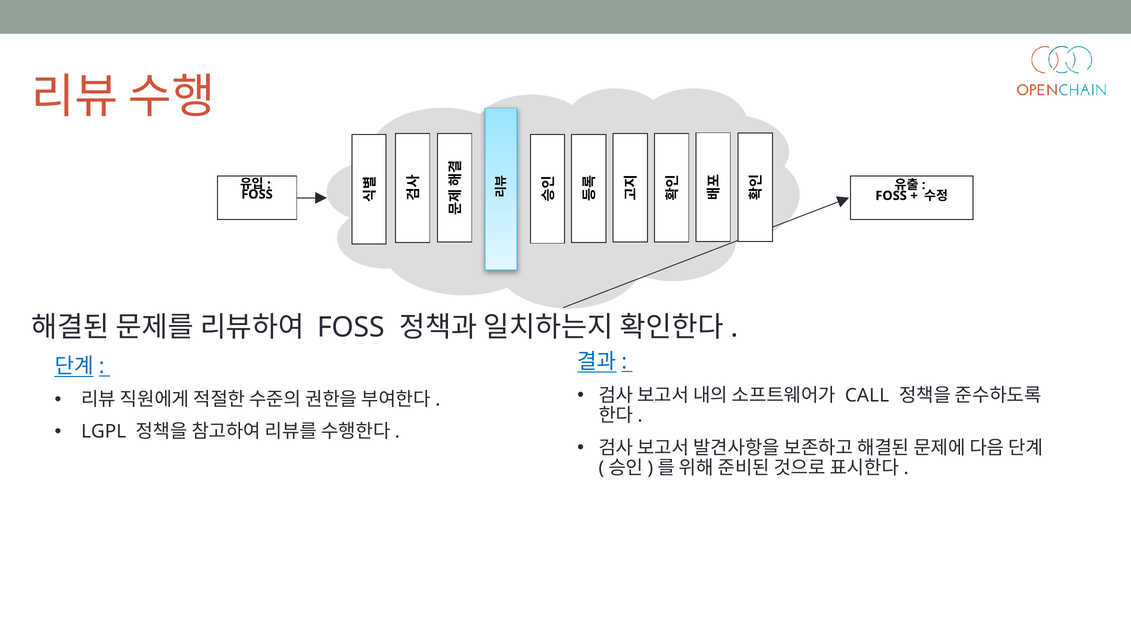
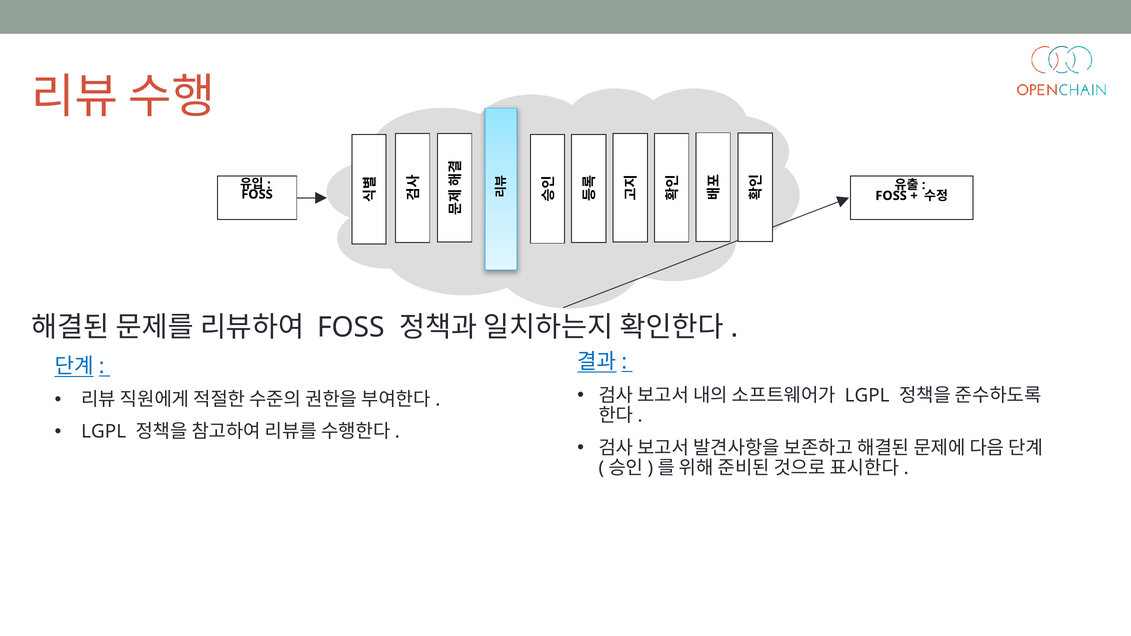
CALL: CALL -> LGPL (867, 395)
